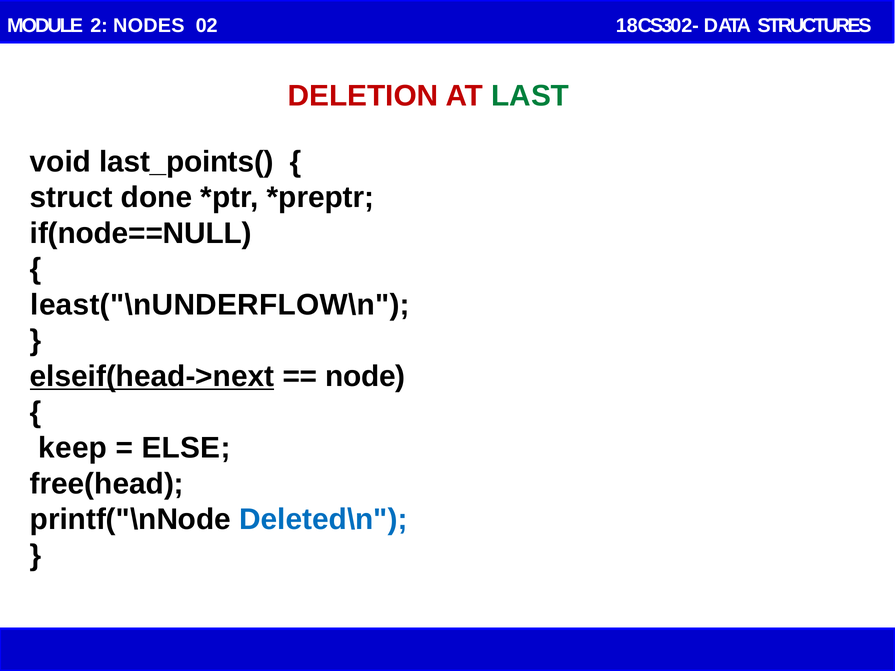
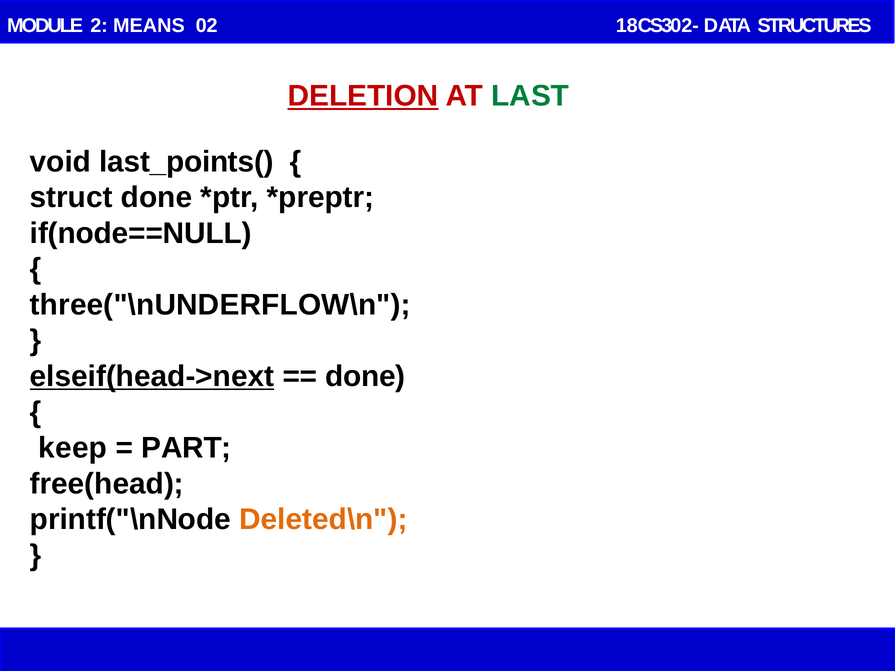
NODES: NODES -> MEANS (149, 26)
DELETION underline: none -> present (363, 96)
least("\nUNDERFLOW\n: least("\nUNDERFLOW\n -> three("\nUNDERFLOW\n (220, 305)
node: node -> done (365, 377)
ELSE: ELSE -> PART (186, 448)
Deleted\n colour: blue -> orange (323, 520)
